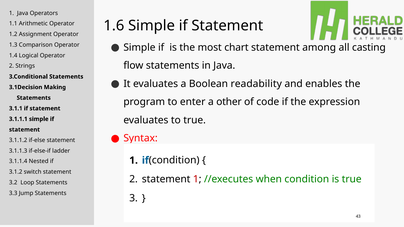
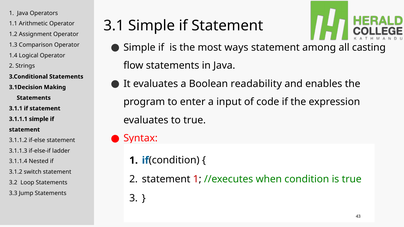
1.6: 1.6 -> 3.1 (114, 26)
chart: chart -> ways (236, 47)
other: other -> input (229, 102)
